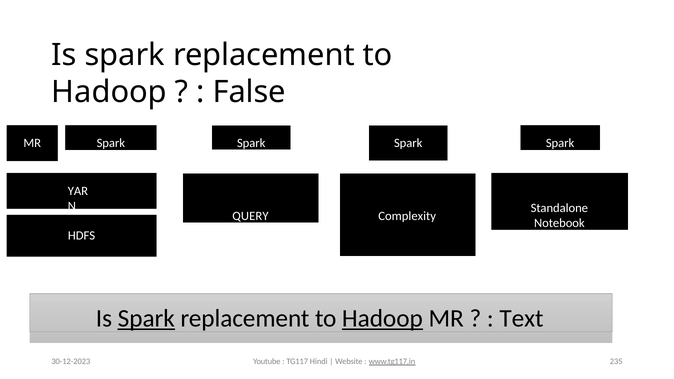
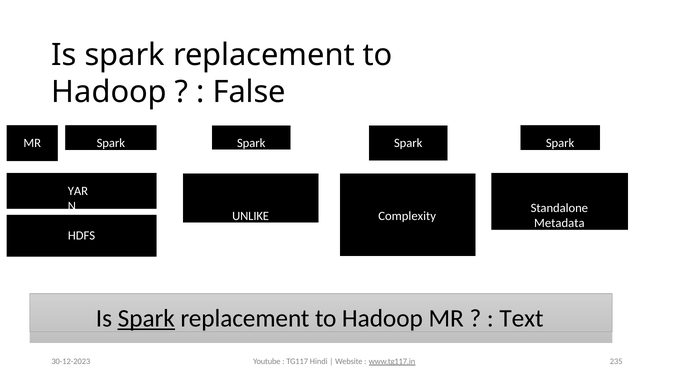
QUERY: QUERY -> UNLIKE (251, 216)
Notebook: Notebook -> Metadata (559, 223)
Hadoop underline: present -> none (382, 318)
